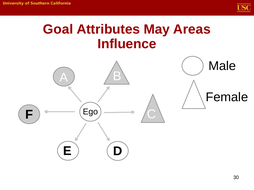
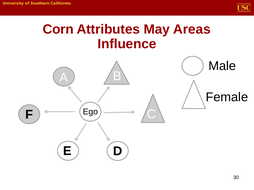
Goal: Goal -> Corn (58, 29)
